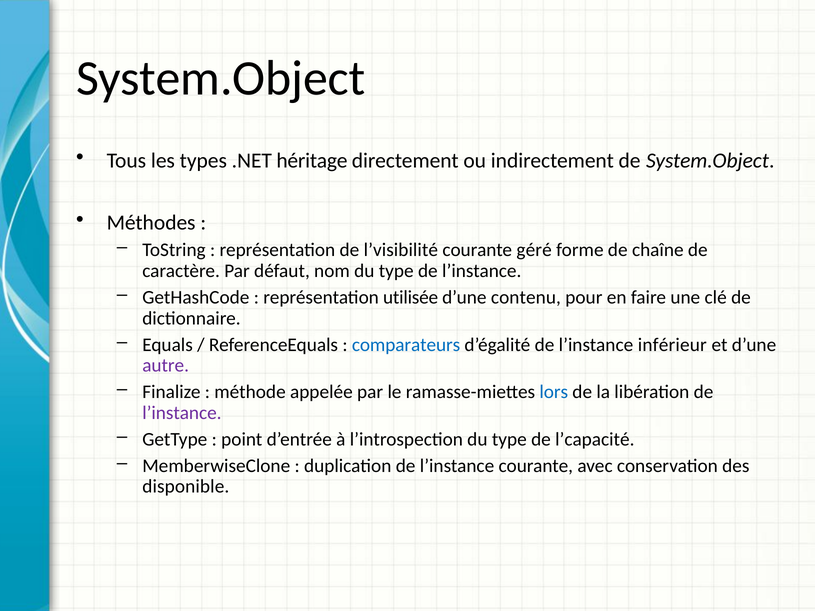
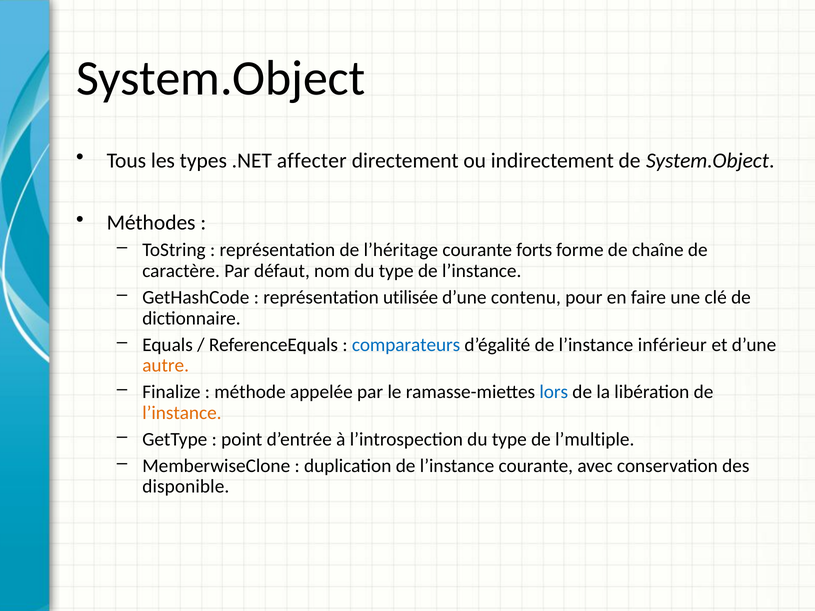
héritage: héritage -> affecter (312, 161)
l’visibilité: l’visibilité -> l’héritage (401, 250)
géré: géré -> forts (534, 250)
autre colour: purple -> orange (166, 366)
l’instance colour: purple -> orange (182, 413)
l’capacité: l’capacité -> l’multiple (595, 439)
